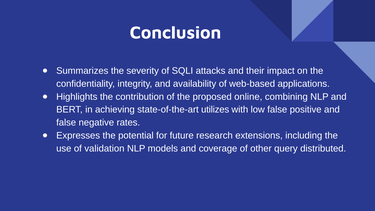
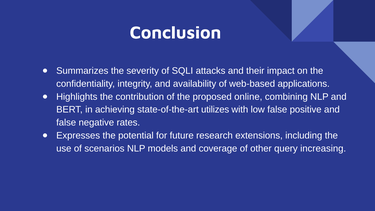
validation: validation -> scenarios (104, 148)
distributed: distributed -> increasing (323, 148)
